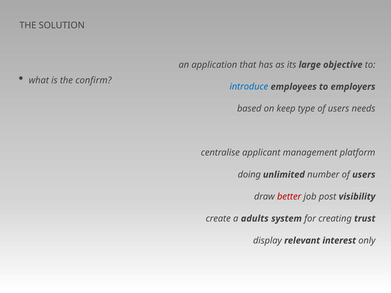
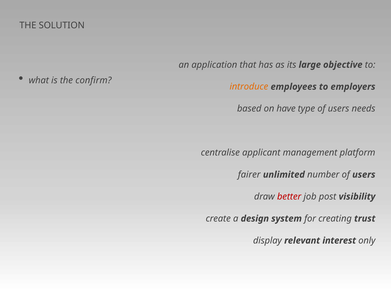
introduce colour: blue -> orange (249, 87)
keep: keep -> have (286, 109)
doing: doing -> fairer (249, 175)
adults: adults -> design (255, 219)
